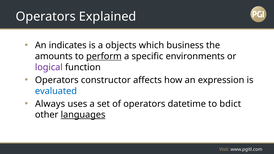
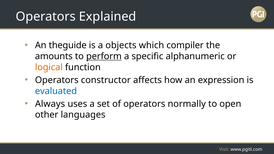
indicates: indicates -> theguide (68, 45)
business: business -> compiler (185, 45)
environments: environments -> alphanumeric (195, 56)
logical colour: purple -> orange (49, 67)
datetime: datetime -> normally (187, 104)
bdict: bdict -> open (230, 104)
languages underline: present -> none (83, 115)
